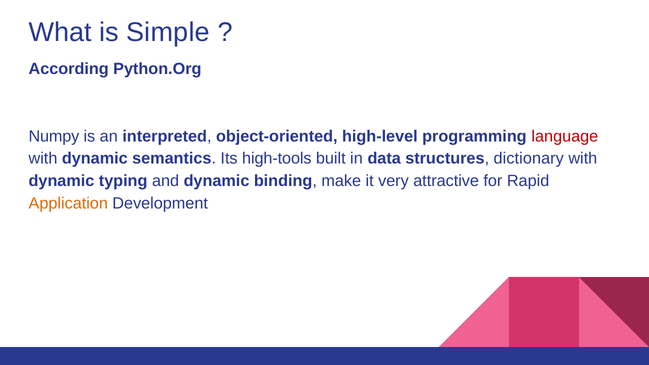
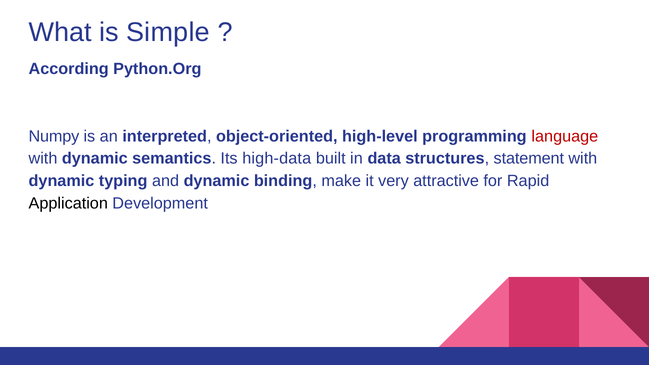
high-tools: high-tools -> high-data (277, 159)
dictionary: dictionary -> statement (529, 159)
Application colour: orange -> black (68, 203)
